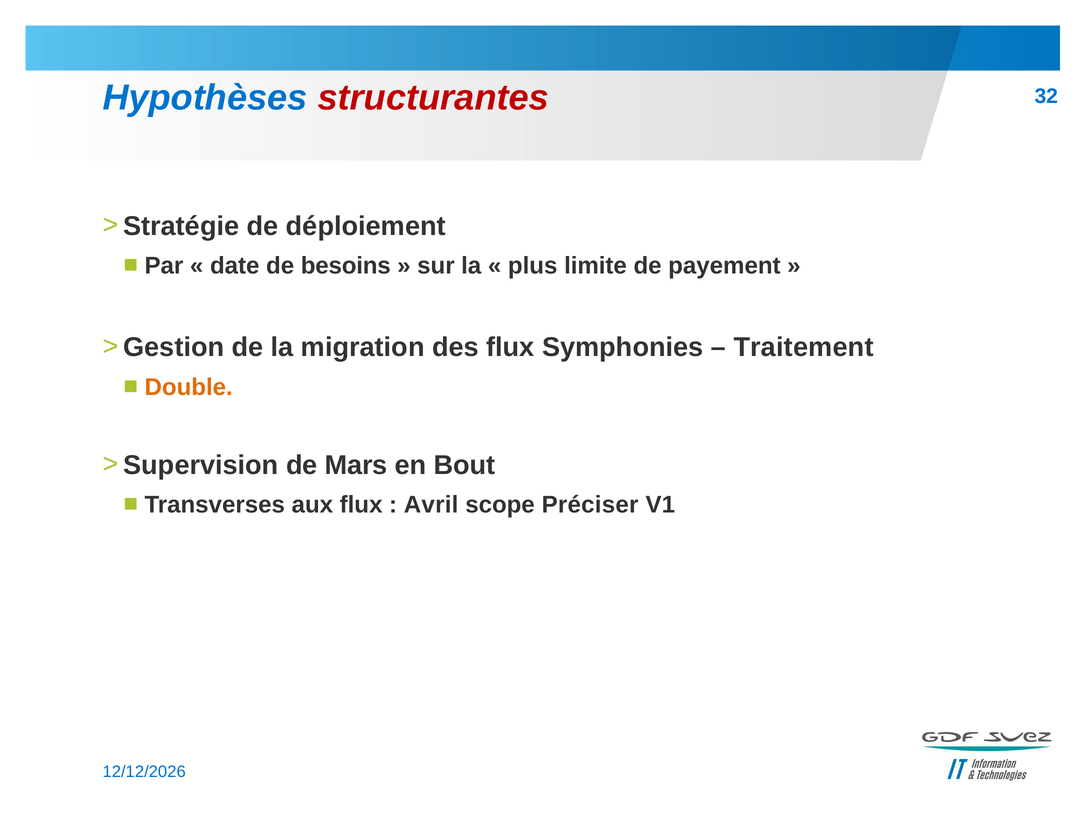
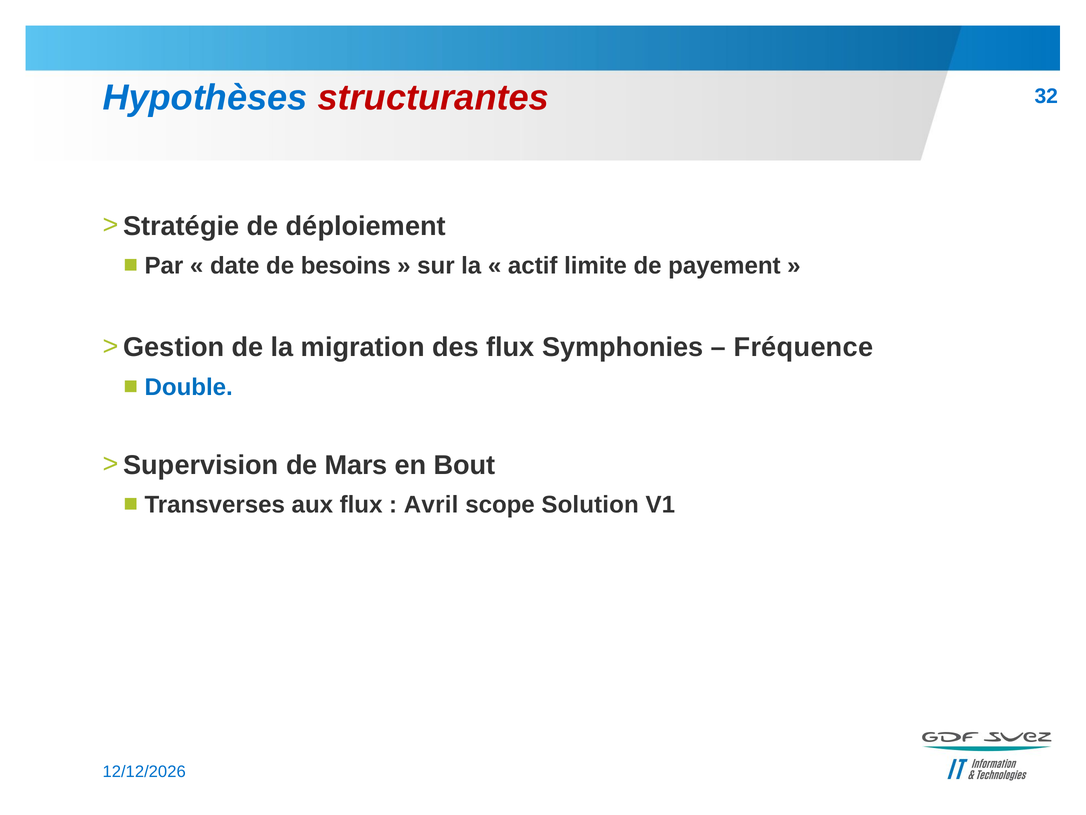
plus: plus -> actif (533, 266)
Traitement: Traitement -> Fréquence (804, 347)
Double colour: orange -> blue (189, 387)
Préciser: Préciser -> Solution (590, 505)
